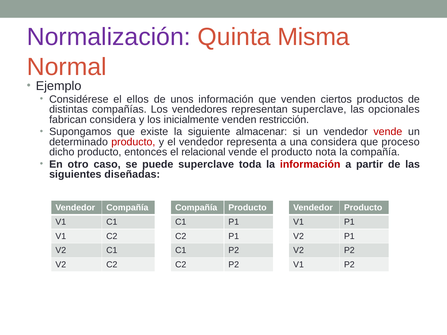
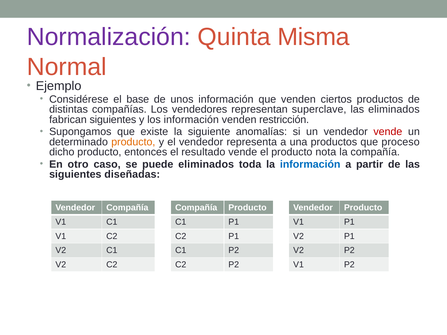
ellos: ellos -> base (138, 99)
las opcionales: opcionales -> eliminados (394, 109)
fabrican considera: considera -> siguientes (113, 120)
los inicialmente: inicialmente -> información (191, 120)
almacenar: almacenar -> anomalías (261, 132)
producto colour: red -> orange (133, 142)
una considera: considera -> productos (334, 142)
relacional: relacional -> resultado (203, 152)
puede superclave: superclave -> eliminados (206, 164)
información colour: red -> blue (310, 164)
